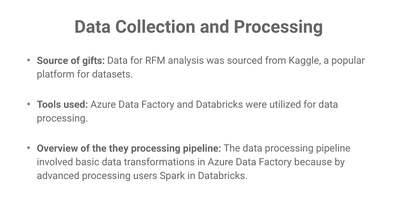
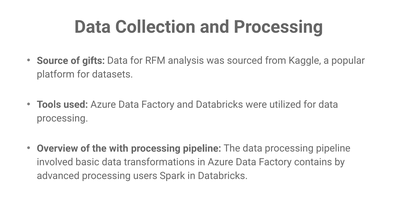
they: they -> with (119, 148)
because: because -> contains (313, 162)
